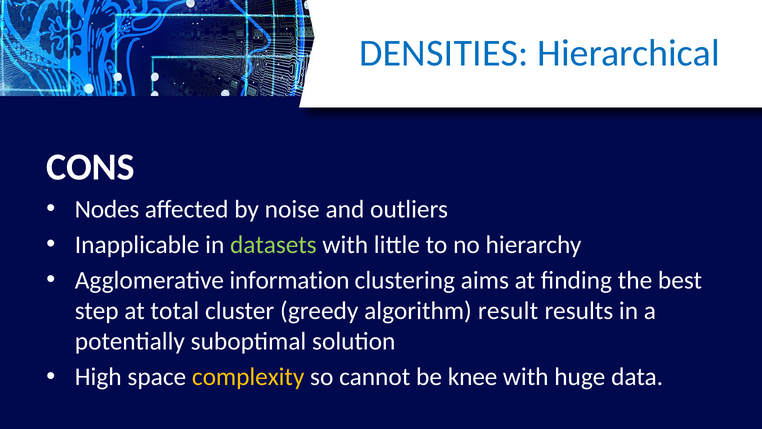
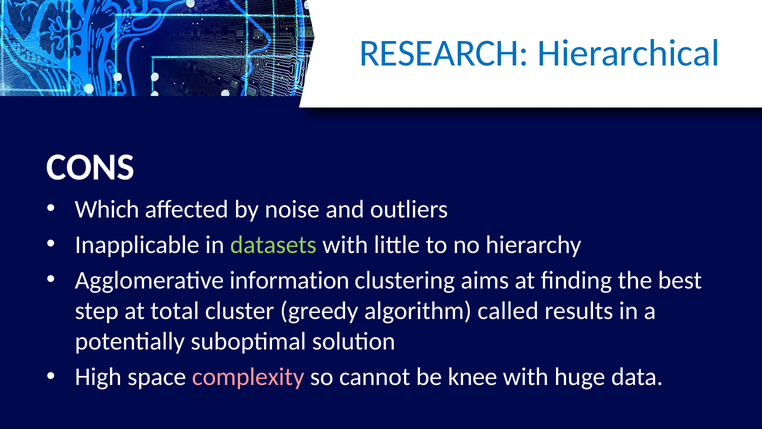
DENSITIES: DENSITIES -> RESEARCH (444, 53)
Nodes: Nodes -> Which (107, 209)
result: result -> called (508, 311)
complexity colour: yellow -> pink (248, 377)
